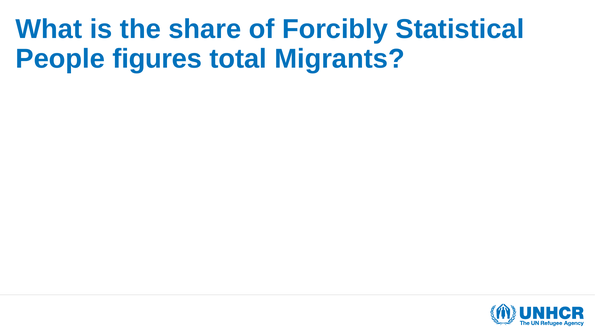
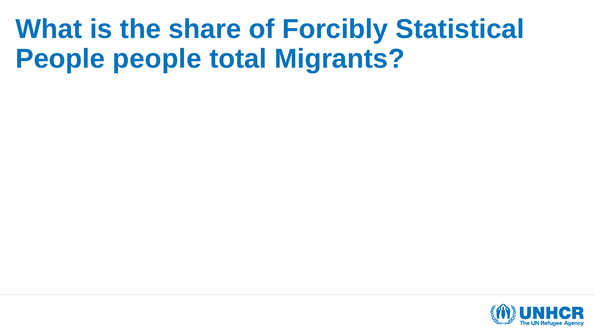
People figures: figures -> people (157, 59)
